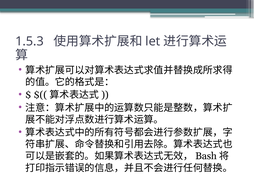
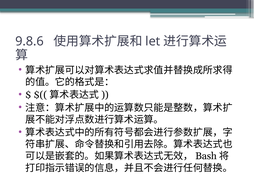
1.5.3: 1.5.3 -> 9.8.6 (29, 41)
